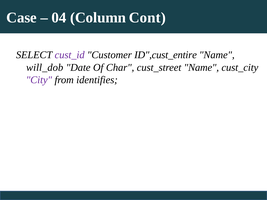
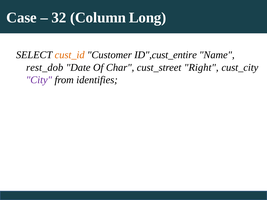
04: 04 -> 32 (59, 18)
Cont: Cont -> Long (147, 18)
cust_id colour: purple -> orange (70, 55)
will_dob: will_dob -> rest_dob (45, 67)
cust_street Name: Name -> Right (201, 67)
